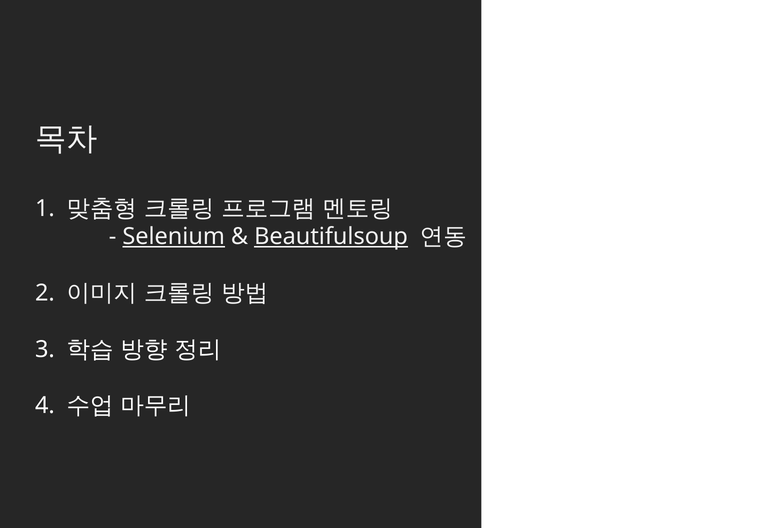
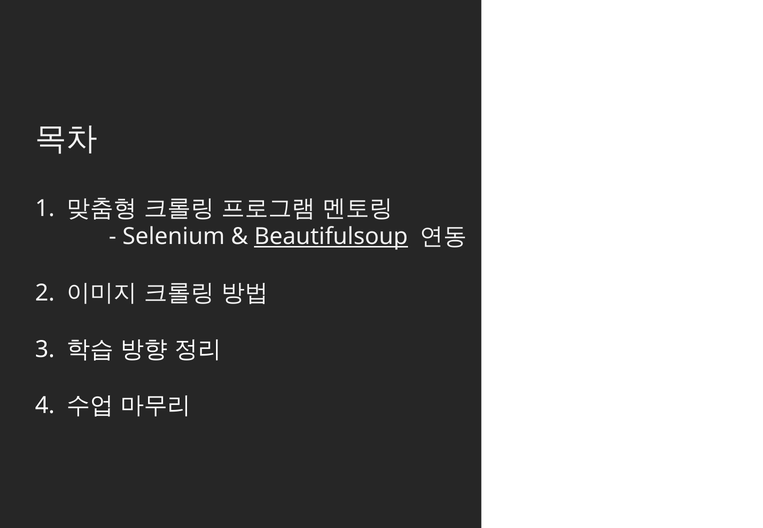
Selenium underline: present -> none (174, 237)
